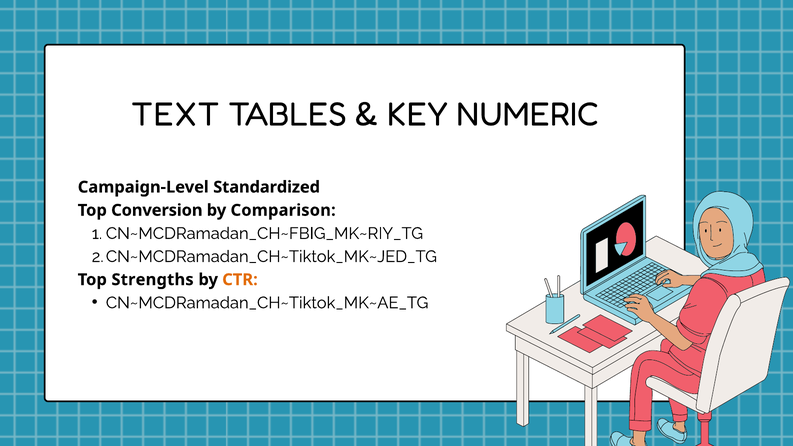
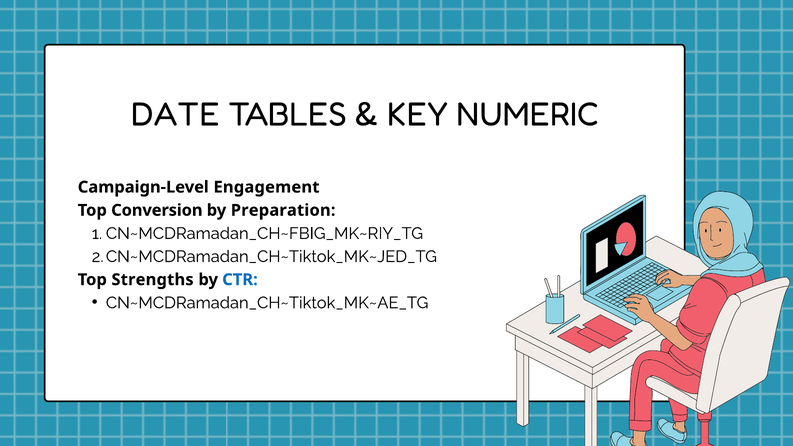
TEXT: TEXT -> DATE (175, 114)
Standardized: Standardized -> Engagement (266, 187)
Comparison: Comparison -> Preparation (283, 210)
CTR colour: orange -> blue (240, 280)
